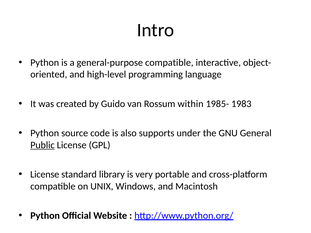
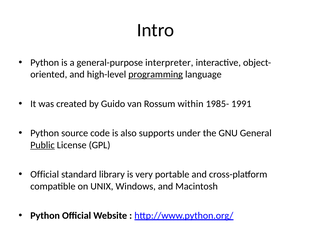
general-purpose compatible: compatible -> interpreter (169, 63)
programming underline: none -> present (156, 75)
1983: 1983 -> 1991 (241, 104)
License: License -> Official (45, 175)
